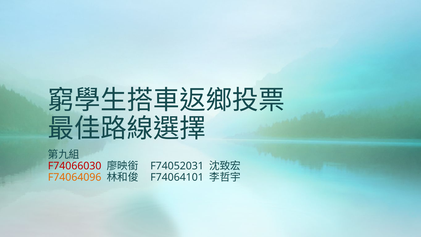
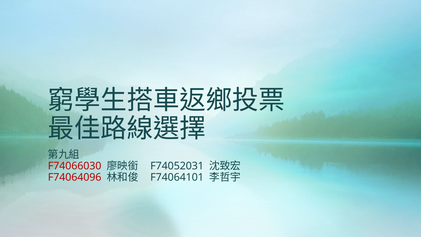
F74064096 colour: orange -> red (75, 177)
